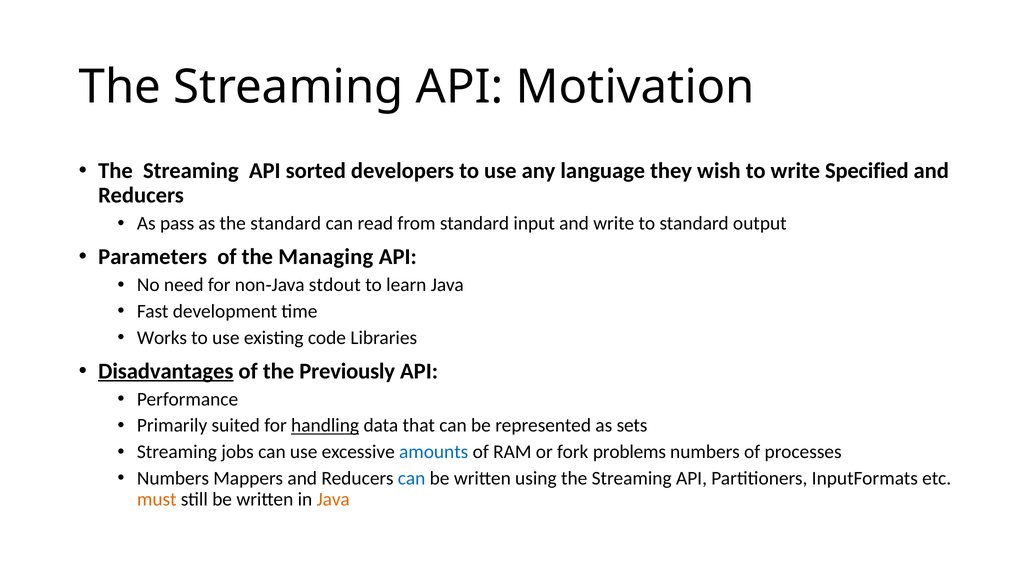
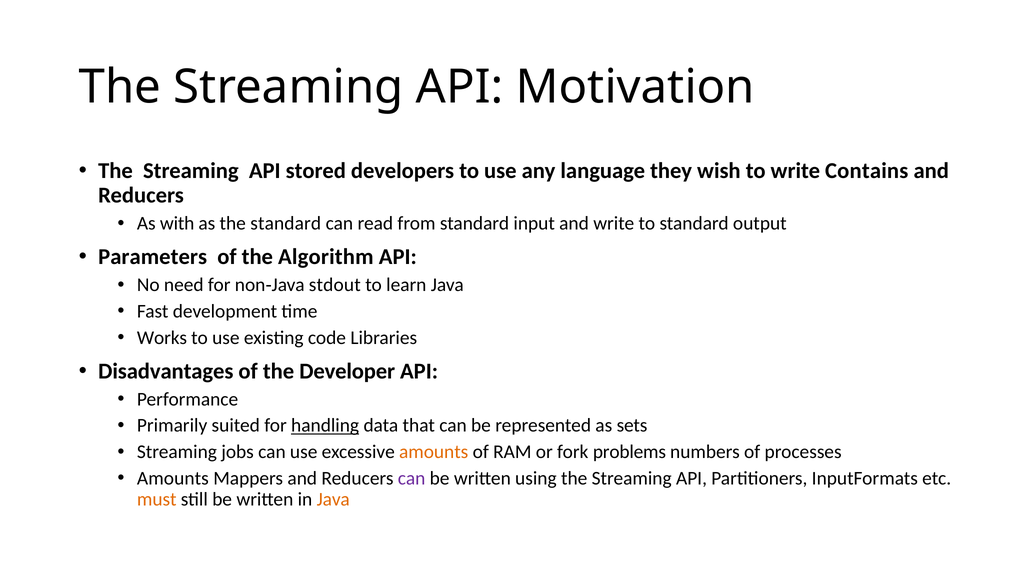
sorted: sorted -> stored (316, 171)
Specified: Specified -> Contains (867, 171)
pass: pass -> with (177, 223)
Managing: Managing -> Algorithm (326, 257)
Disadvantages underline: present -> none (166, 371)
Previously: Previously -> Developer (347, 371)
amounts colour: blue -> orange (434, 452)
Numbers: Numbers -> Amounts (173, 478)
can colour: blue -> purple (412, 478)
